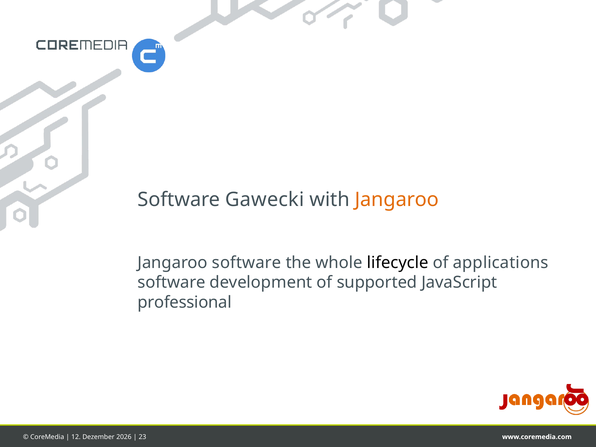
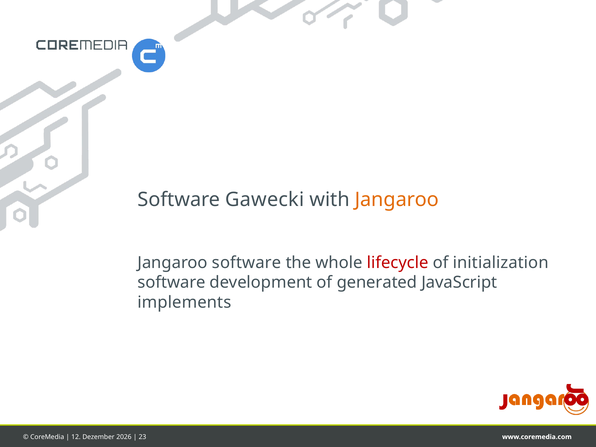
lifecycle colour: black -> red (398, 263)
applications: applications -> initialization (501, 263)
supported: supported -> generated (377, 282)
professional: professional -> implements (184, 302)
